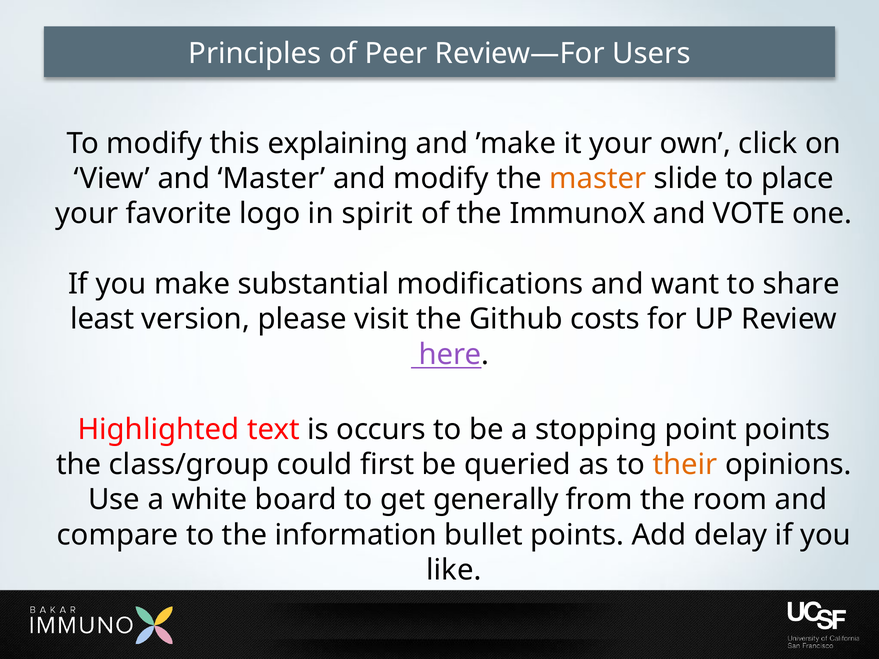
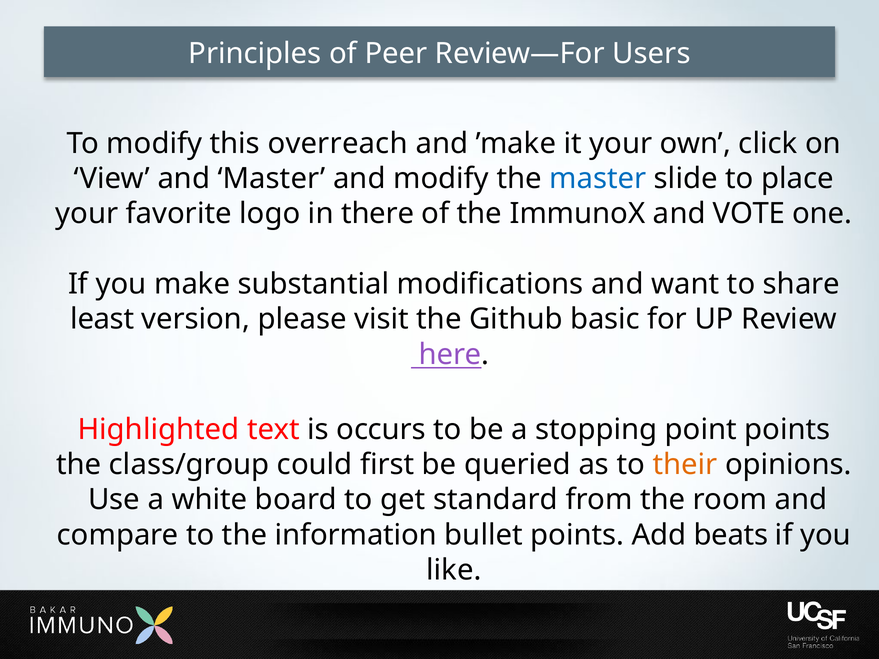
explaining: explaining -> overreach (338, 144)
master colour: orange -> blue (598, 179)
spirit: spirit -> there (378, 214)
costs: costs -> basic (605, 319)
generally: generally -> standard (496, 500)
delay: delay -> beats (731, 535)
